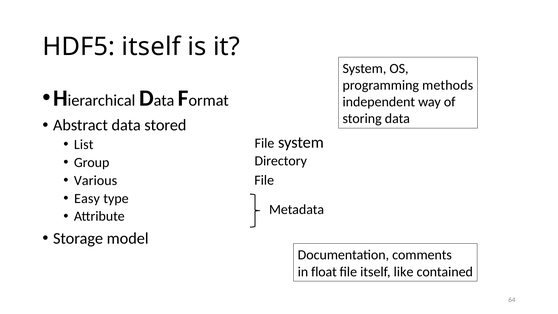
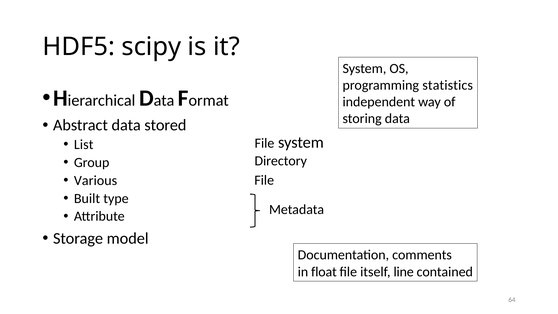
HDF5 itself: itself -> scipy (151, 47)
methods: methods -> statistics (448, 85)
Easy: Easy -> Built (87, 198)
like: like -> line (404, 272)
